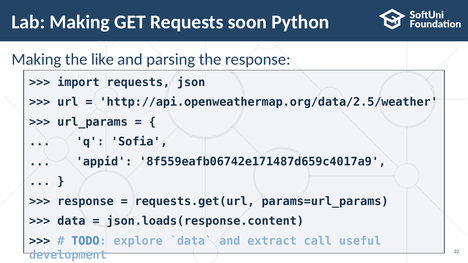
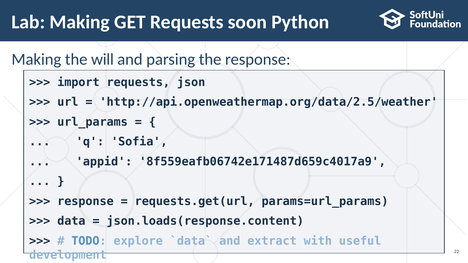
like: like -> will (102, 59)
call: call -> with (318, 241)
